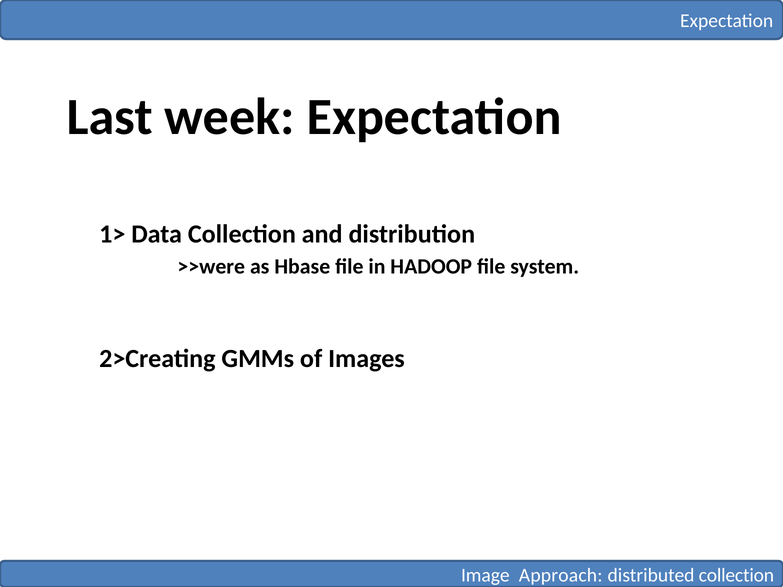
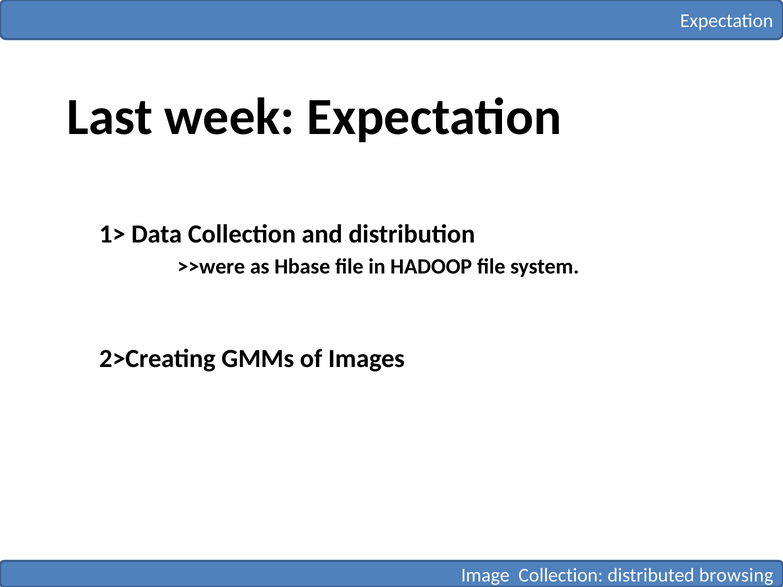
Image Approach: Approach -> Collection (561, 576)
distributed collection: collection -> browsing (736, 576)
